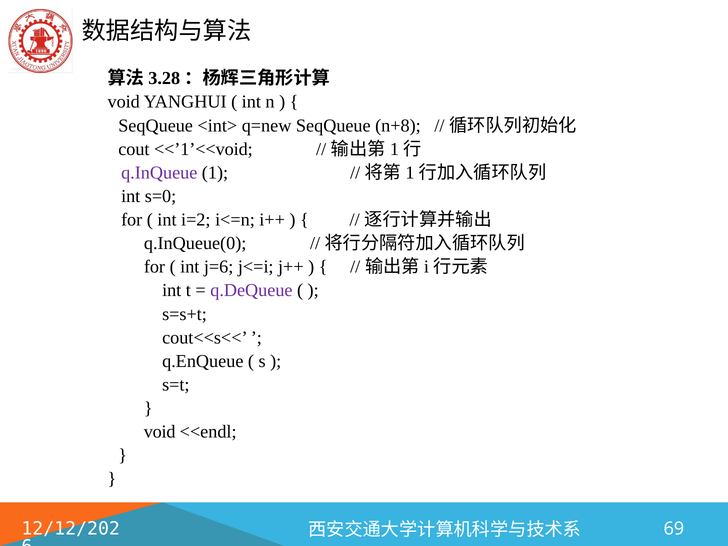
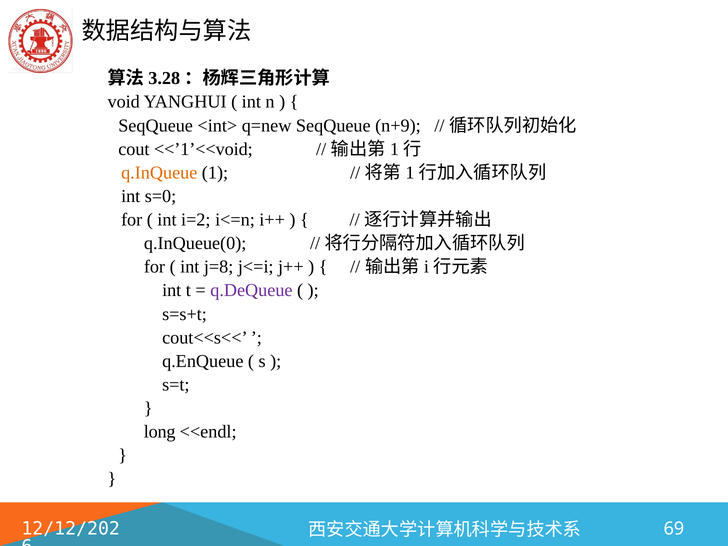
n+8: n+8 -> n+9 (398, 126)
q.InQueue colour: purple -> orange (159, 173)
j=6: j=6 -> j=8 (219, 267)
void: void -> long (160, 432)
